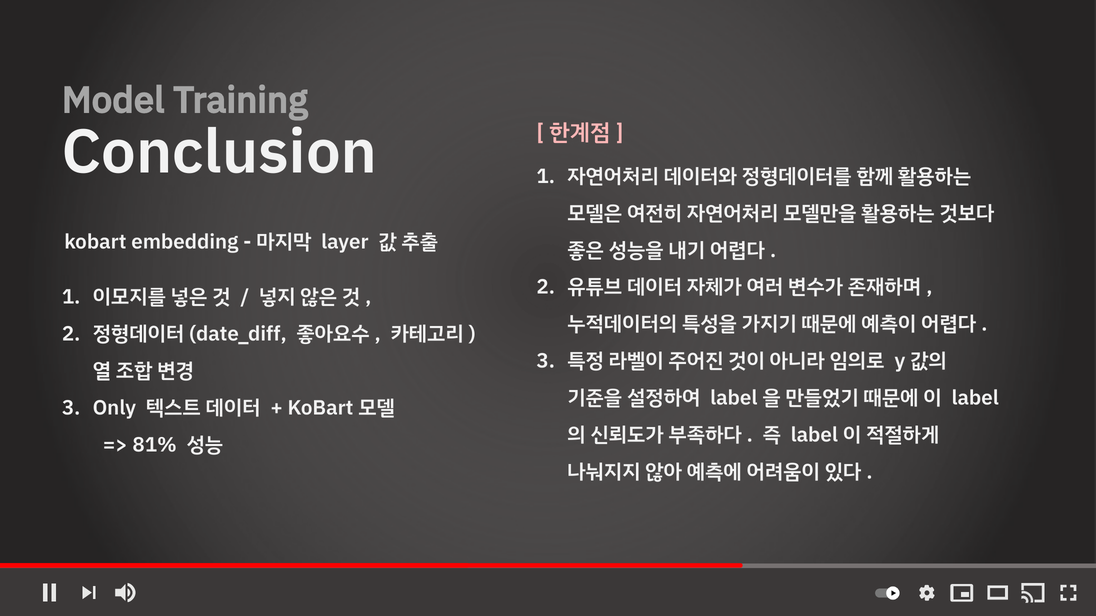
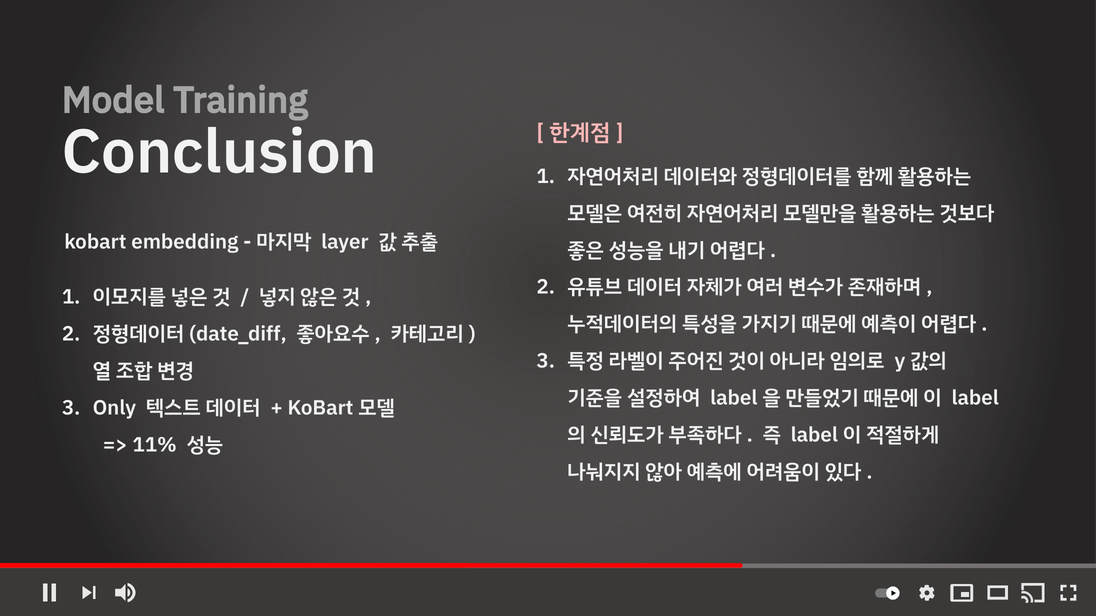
81%: 81% -> 11% (155, 445)
